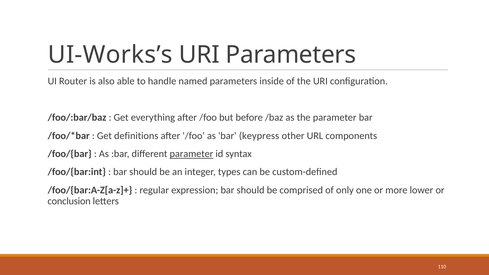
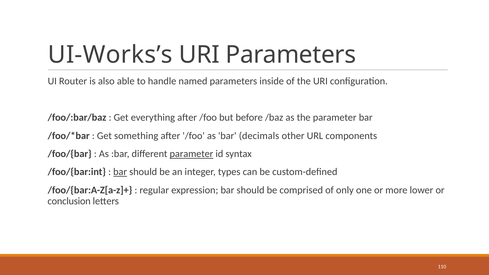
definitions: definitions -> something (136, 136)
keypress: keypress -> decimals (259, 136)
bar underline: none -> present (120, 172)
